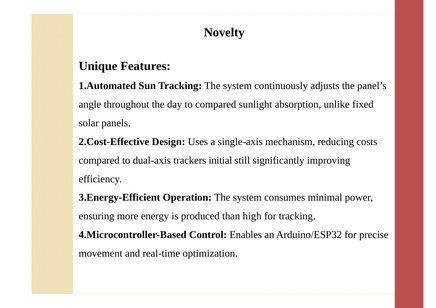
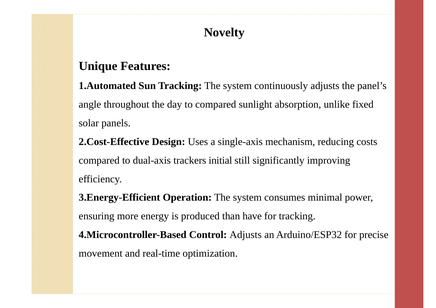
high: high -> have (252, 216)
Control Enables: Enables -> Adjusts (246, 235)
